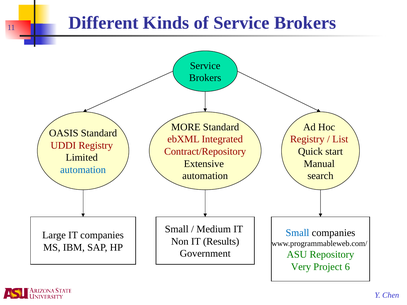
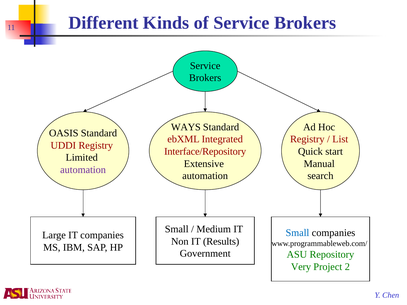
MORE: MORE -> WAYS (186, 127)
Contract/Repository: Contract/Repository -> Interface/Repository (205, 152)
automation colour: blue -> purple (83, 170)
6: 6 -> 2 (347, 267)
